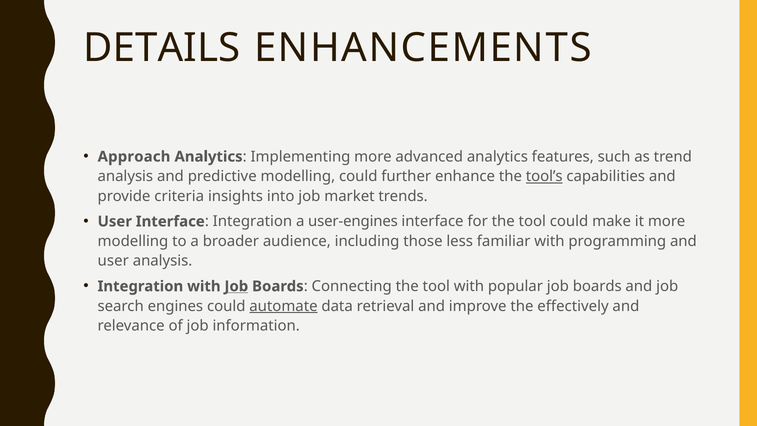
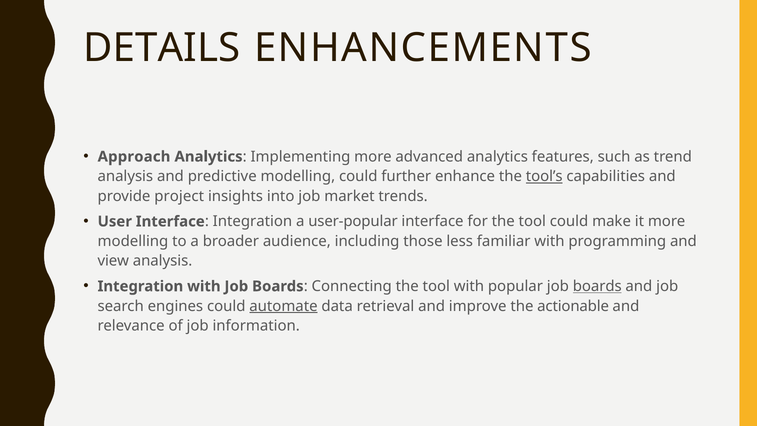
criteria: criteria -> project (179, 196)
user-engines: user-engines -> user-popular (353, 221)
user: user -> view (113, 261)
Job underline: present -> none (236, 286)
boards underline: none -> present (597, 286)
effectively: effectively -> actionable (573, 306)
